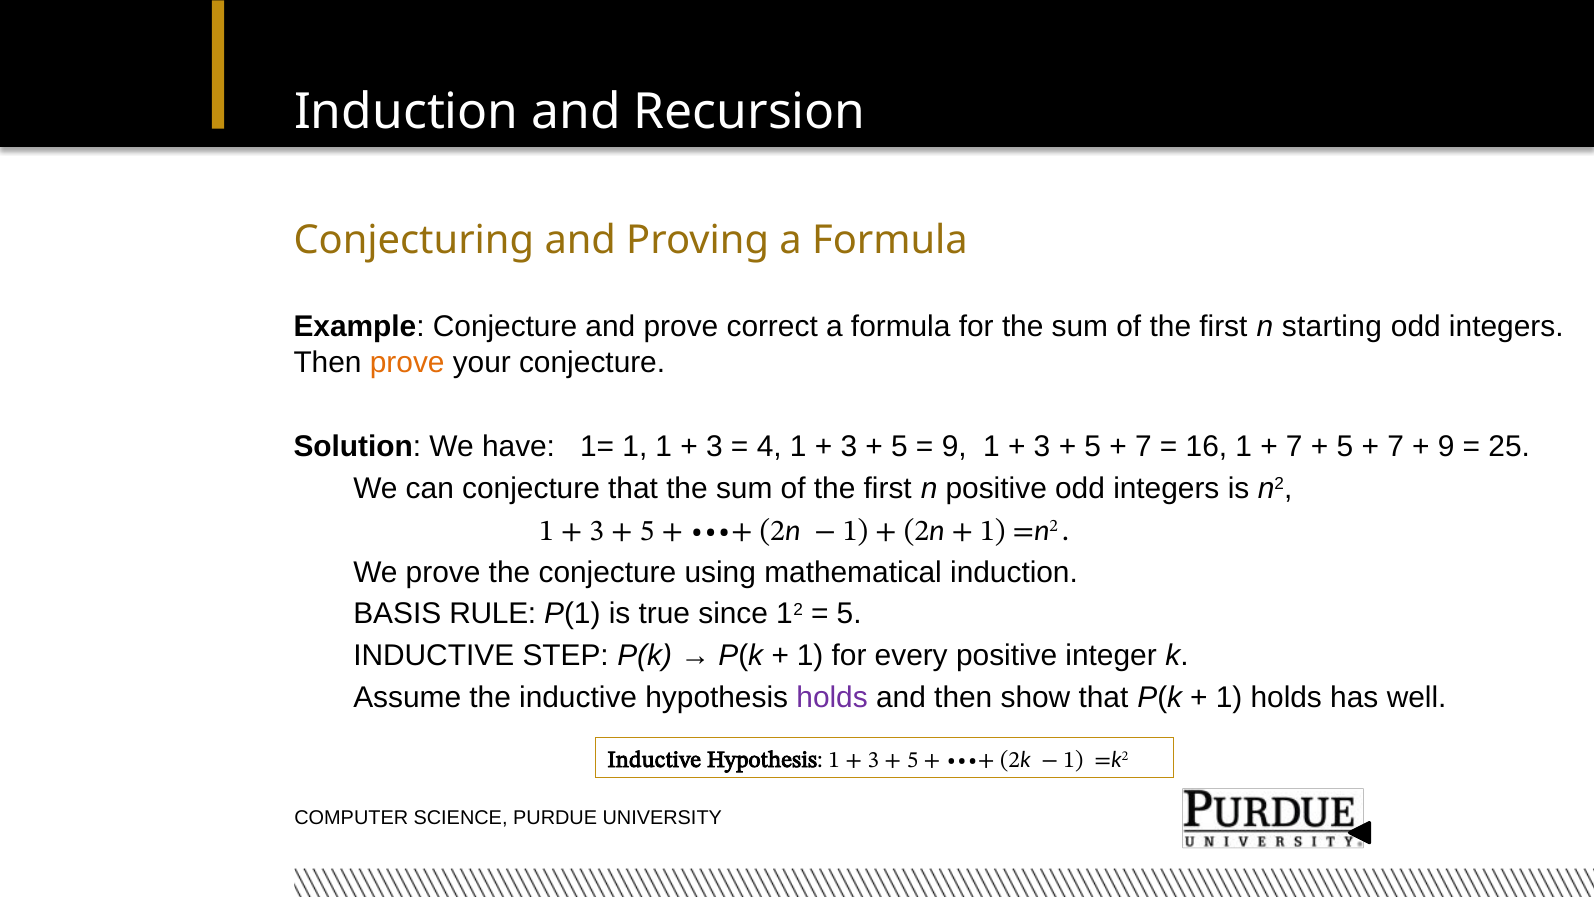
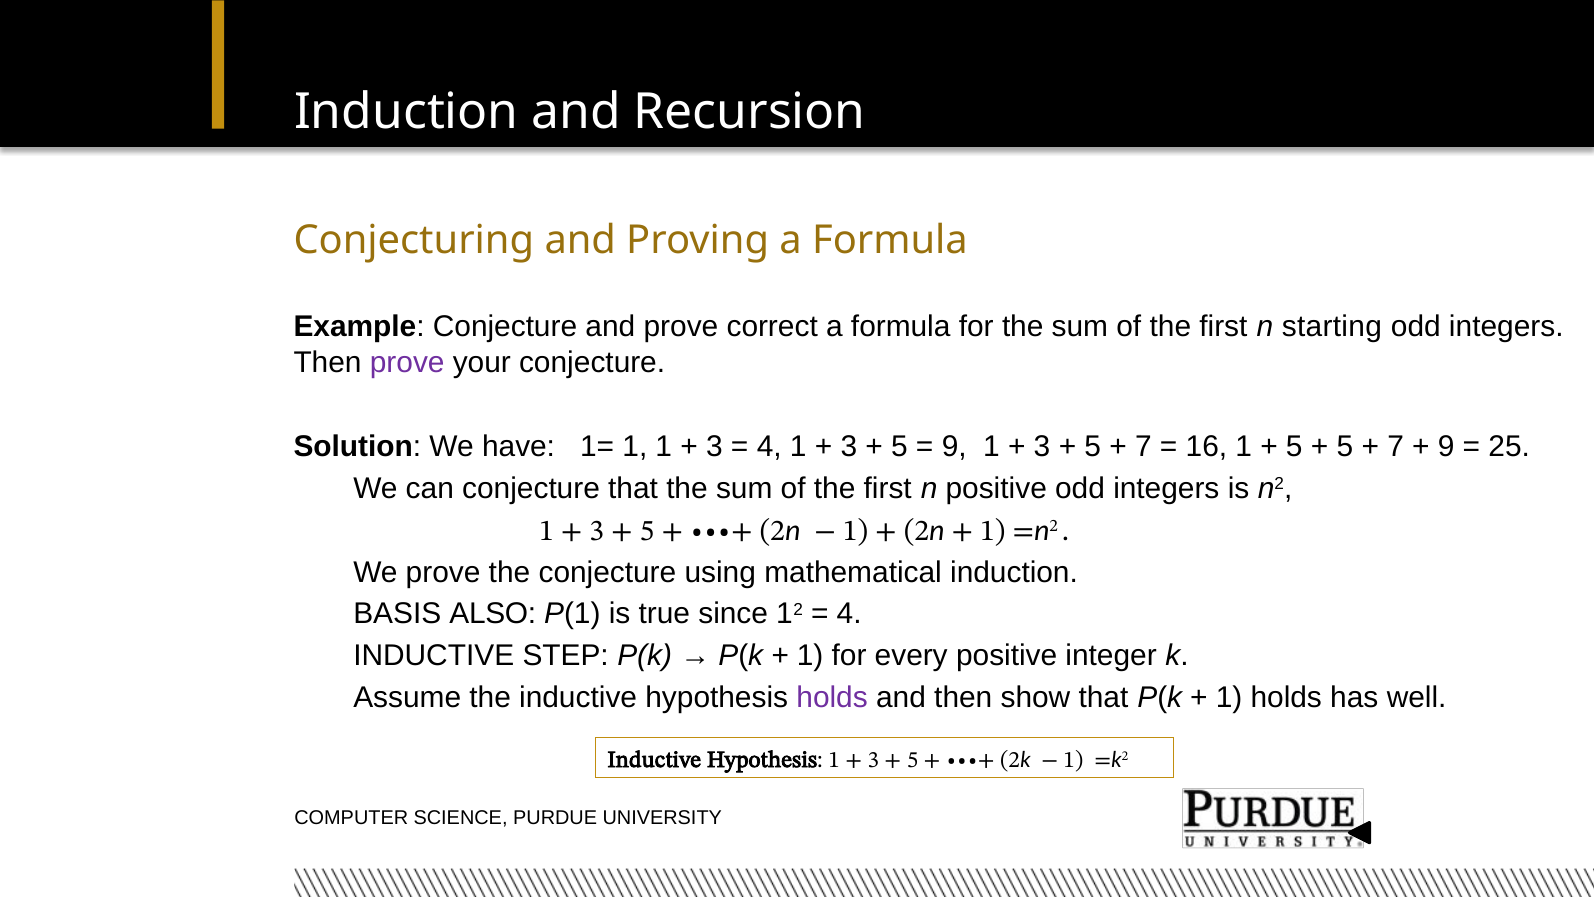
prove colour: orange -> purple (407, 363)
7: 7 -> 5 (1294, 446)
RULE: RULE -> ALSO (493, 614)
5: 5 -> 4 (849, 614)
